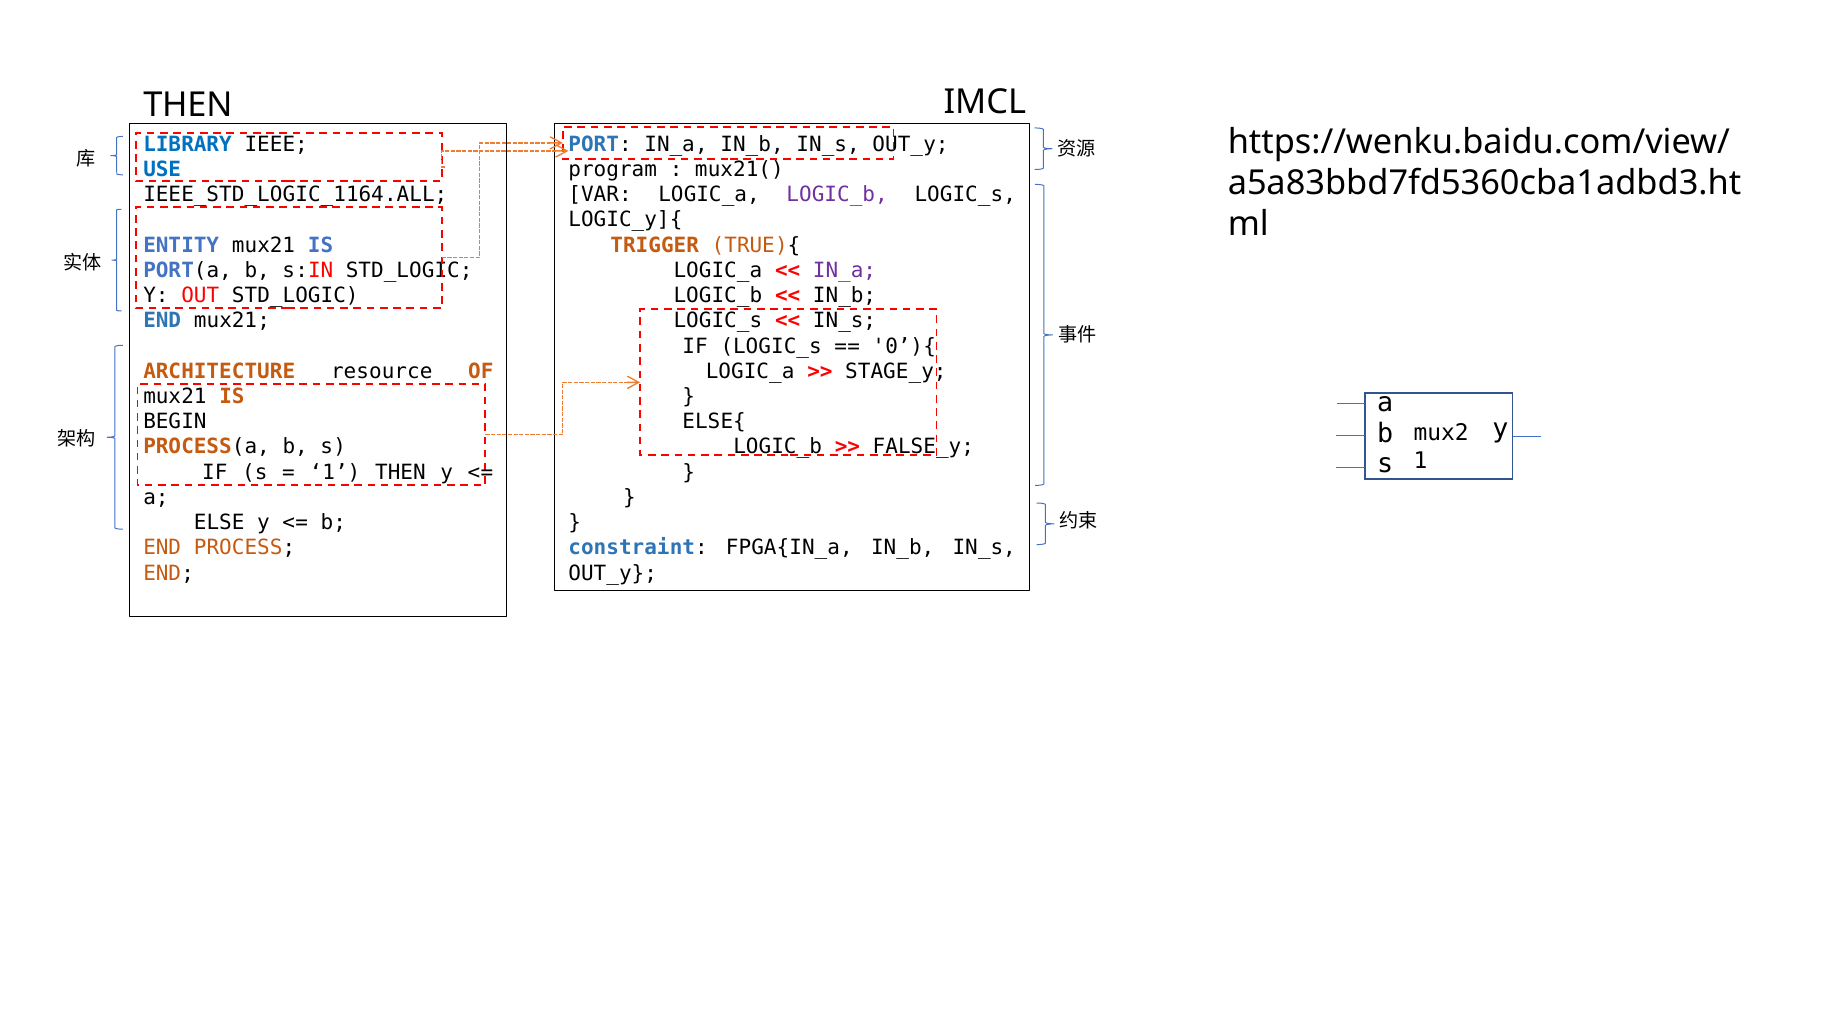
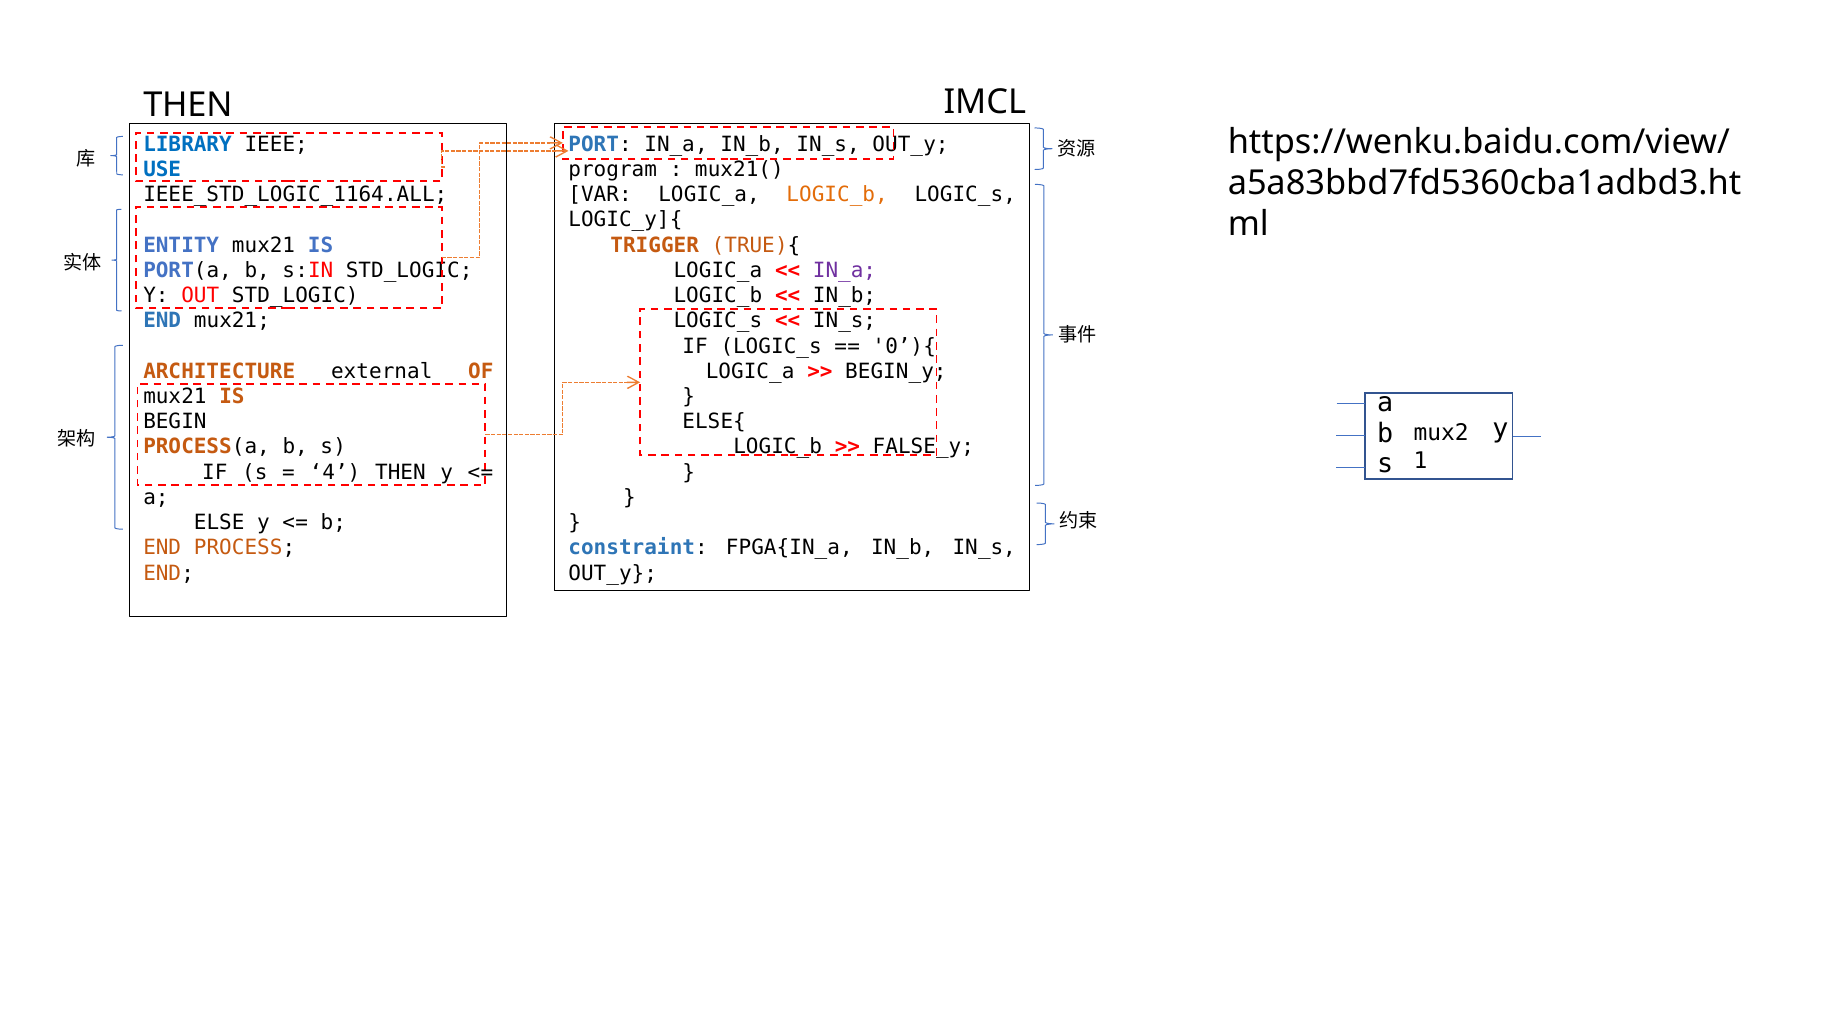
LOGIC_b colour: purple -> orange (837, 195)
resource: resource -> external (382, 371)
STAGE_y: STAGE_y -> BEGIN_y (896, 371)
1: 1 -> 4 (335, 472)
